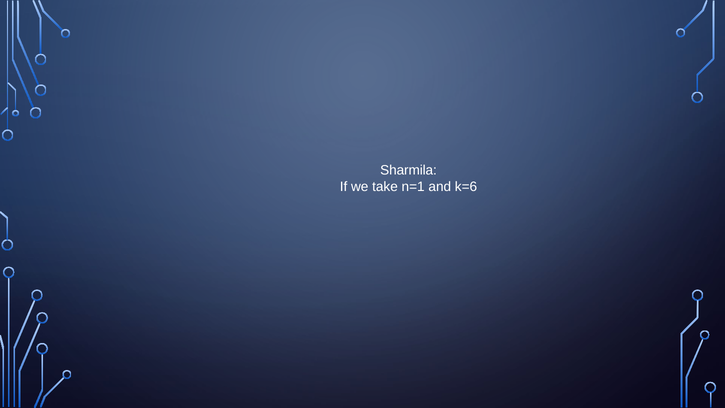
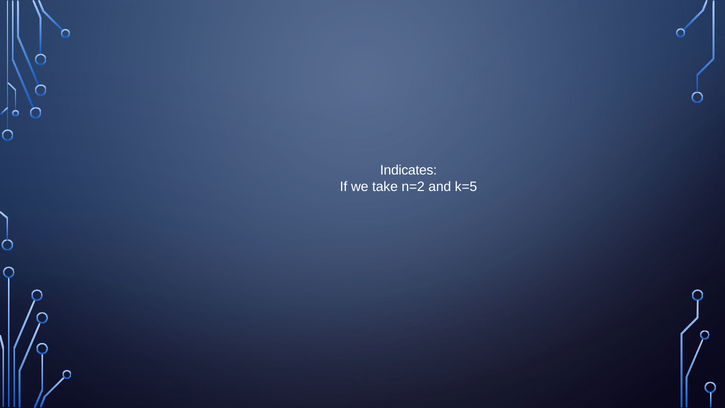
Sharmila: Sharmila -> Indicates (409, 170)
n=1: n=1 -> n=2 (413, 187)
k=6: k=6 -> k=5 (466, 187)
